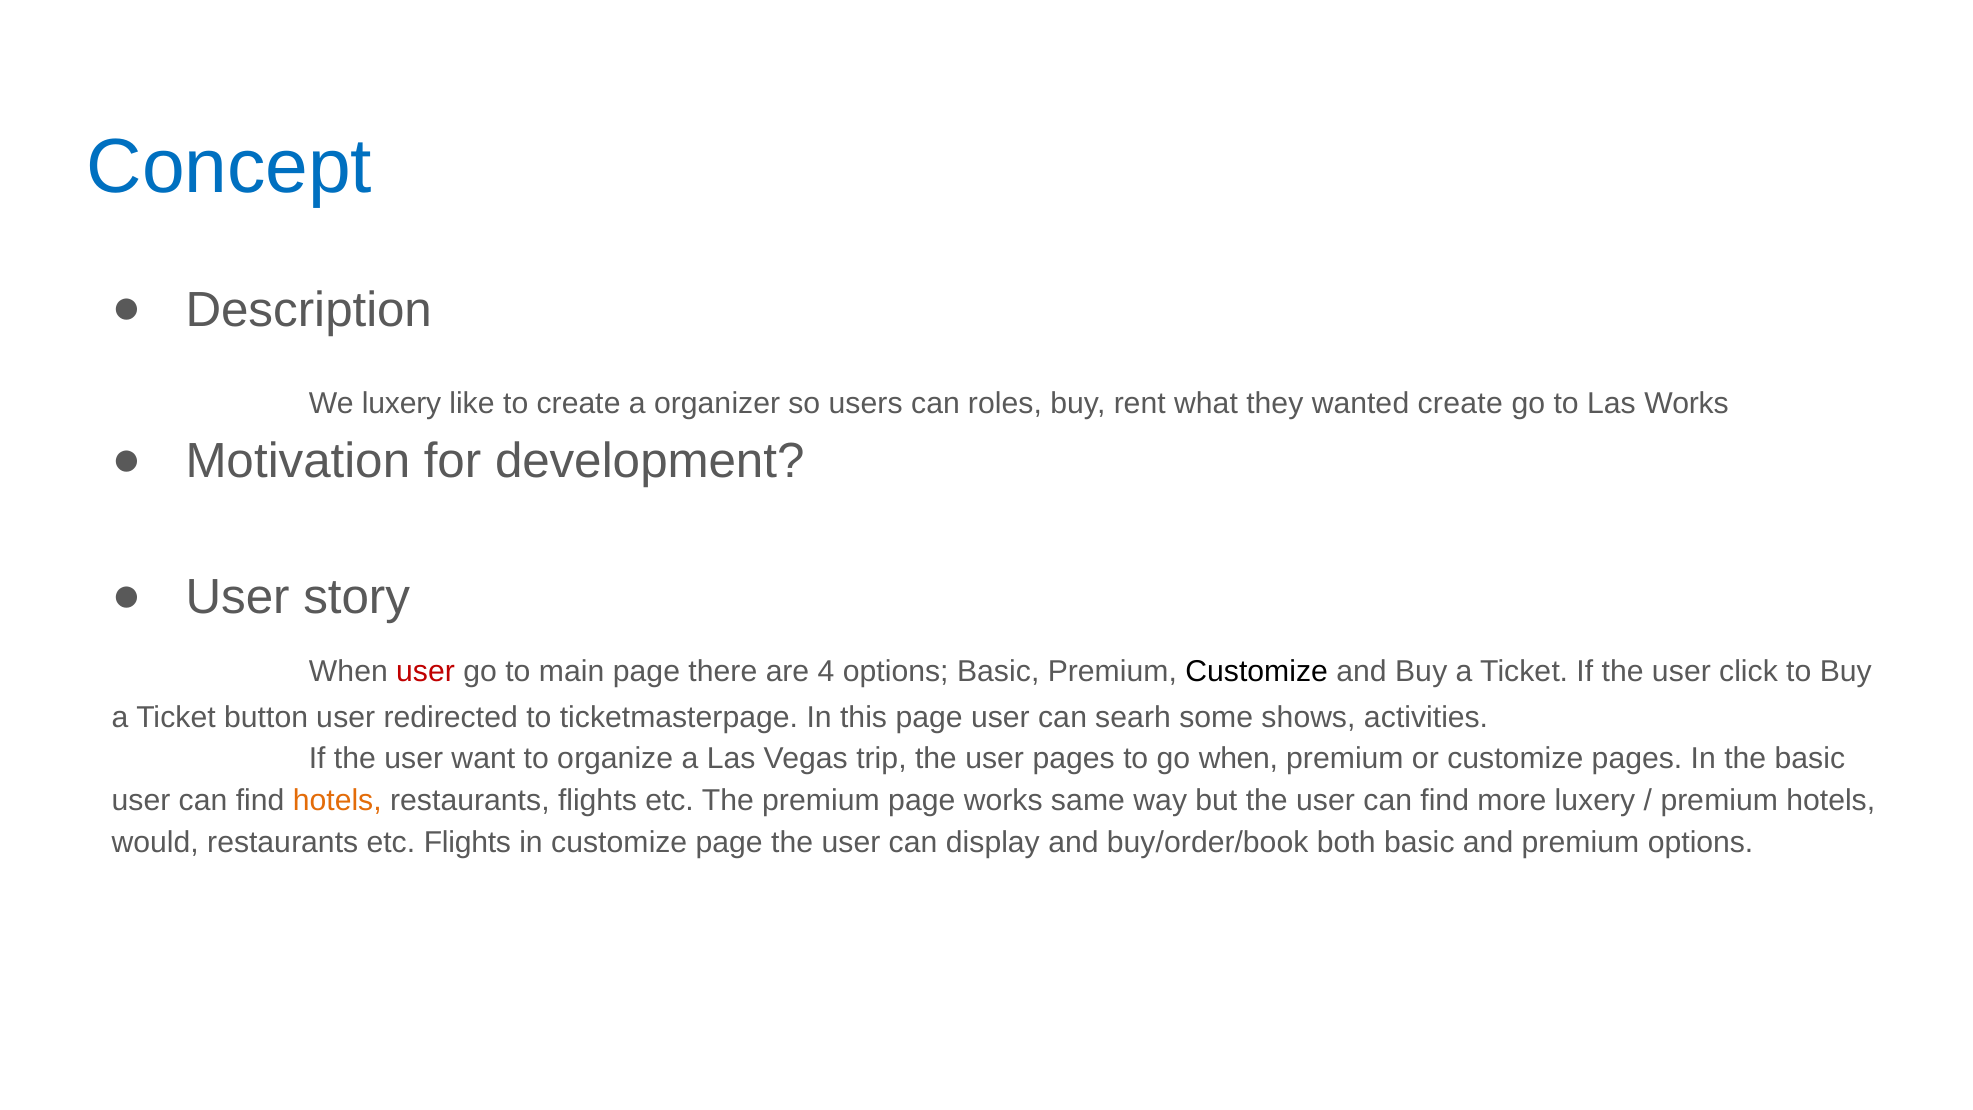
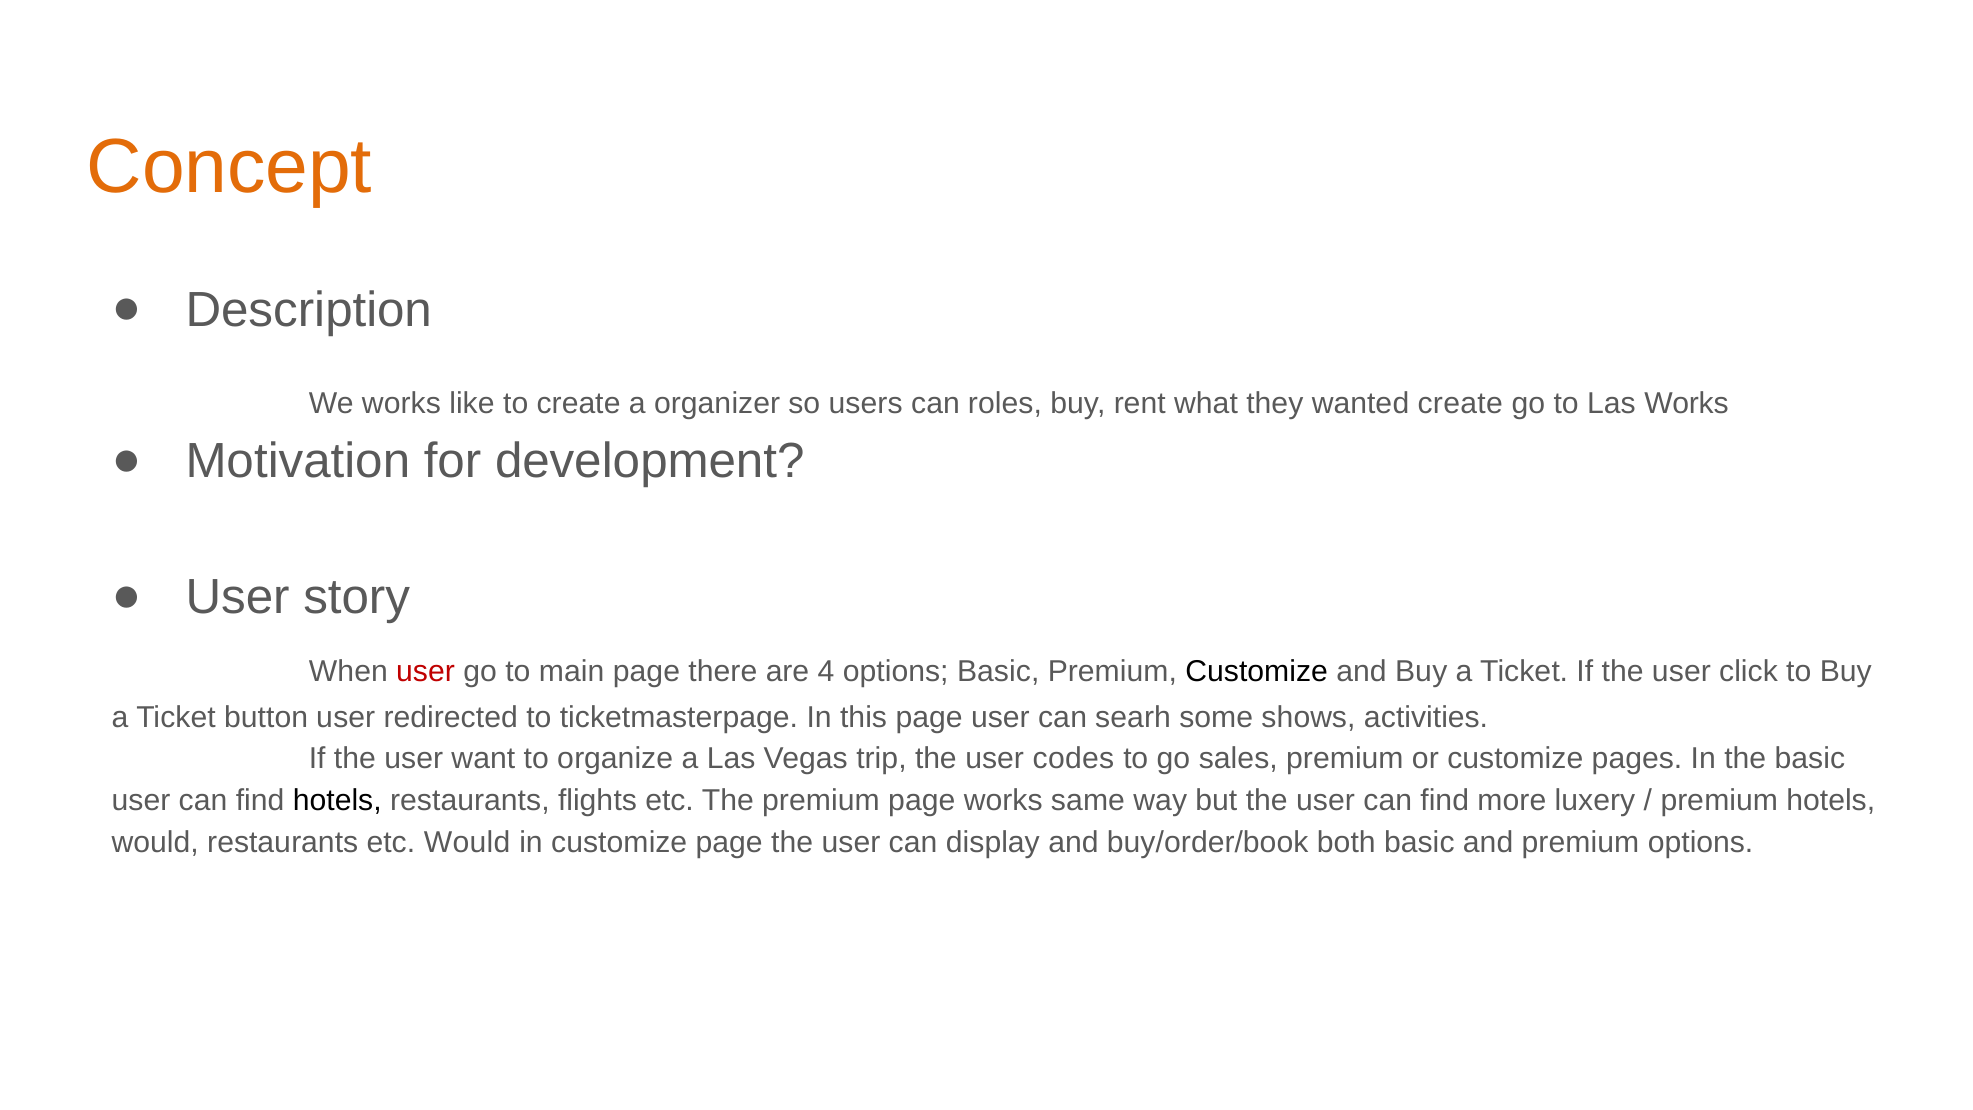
Concept colour: blue -> orange (230, 167)
We luxery: luxery -> works (401, 404)
user pages: pages -> codes (1073, 759)
go when: when -> sales (1238, 759)
hotels colour: orange -> black (337, 800)
etc Flights: Flights -> Would (467, 842)
